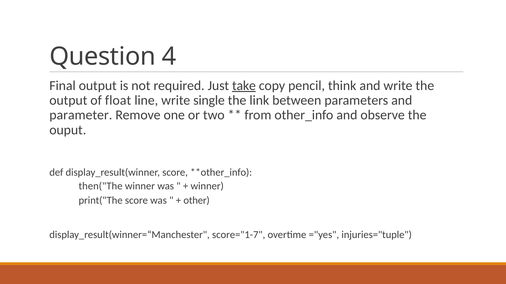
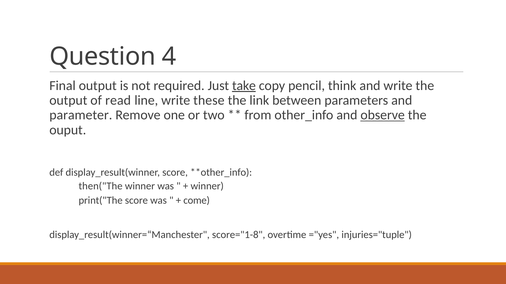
float: float -> read (118, 101)
single: single -> these (209, 101)
observe underline: none -> present (383, 115)
other: other -> come (197, 201)
score="1-7: score="1-7 -> score="1-8 (239, 235)
